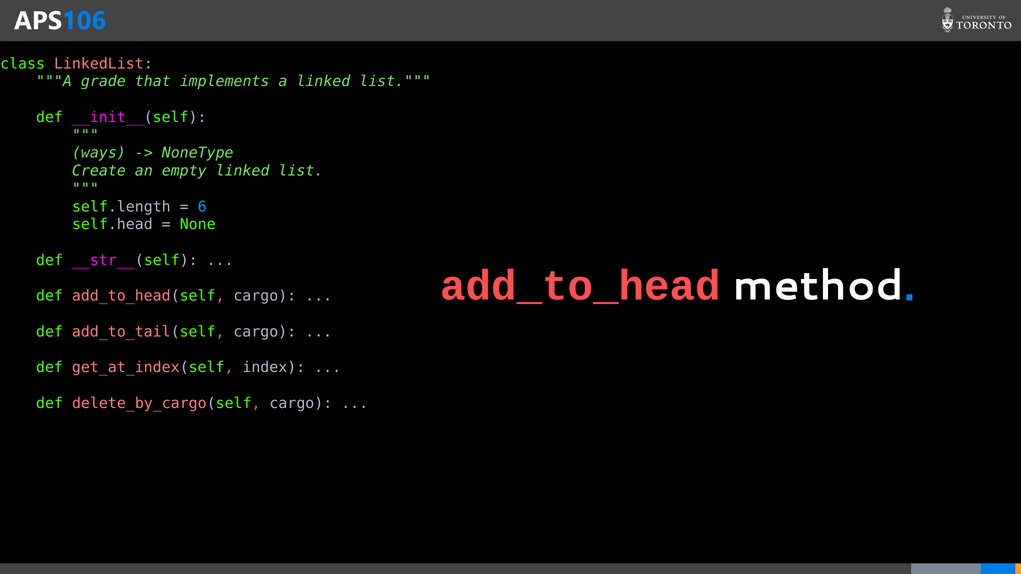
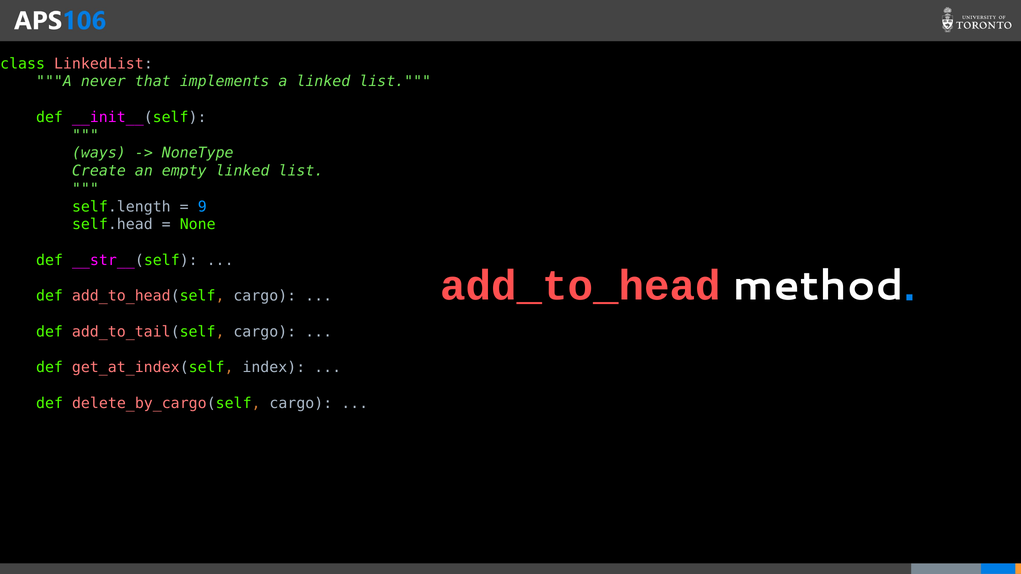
grade: grade -> never (103, 82)
6: 6 -> 9 (202, 207)
